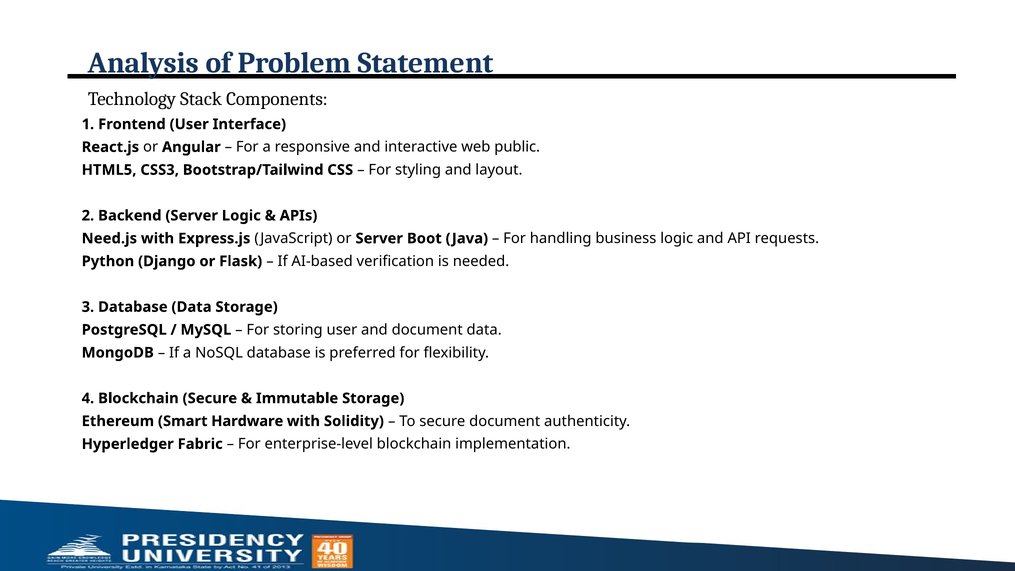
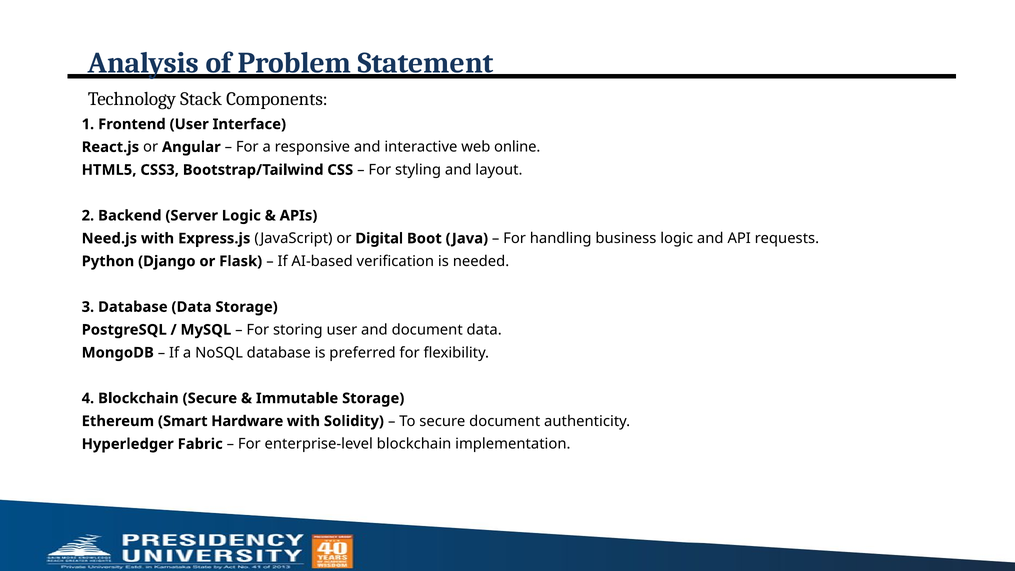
public: public -> online (517, 147)
or Server: Server -> Digital (379, 238)
